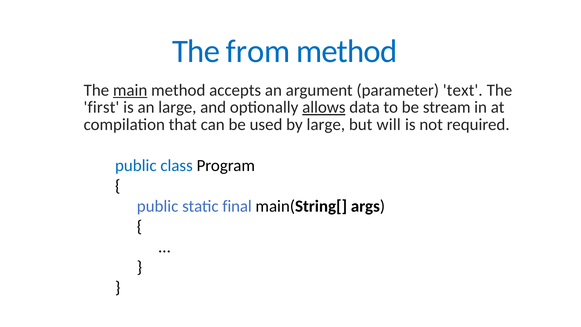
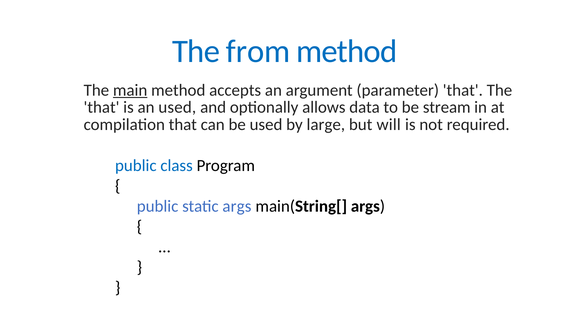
parameter text: text -> that (463, 90)
first: first -> that (102, 107)
an large: large -> used (177, 107)
allows underline: present -> none (324, 107)
static final: final -> args (237, 206)
